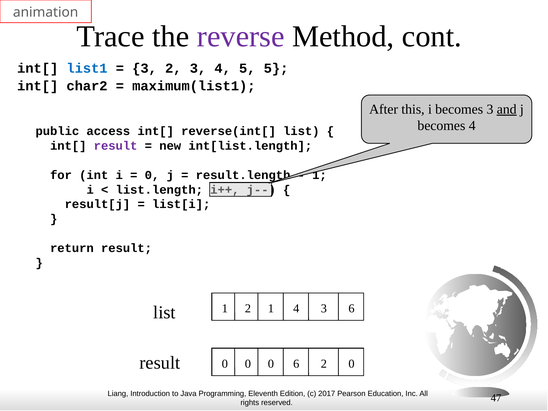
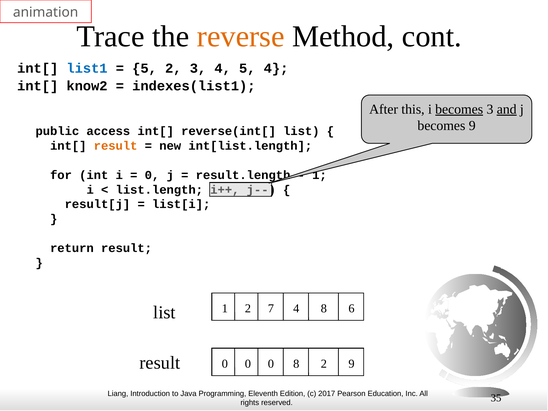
reverse colour: purple -> orange (241, 36)
3: 3 -> 5 (145, 68)
5 5: 5 -> 4 (276, 68)
char2: char2 -> know2 (87, 86)
maximum(list1: maximum(list1 -> indexes(list1 (194, 86)
becomes underline: none -> present (459, 109)
becomes 4: 4 -> 9 (472, 126)
result colour: purple -> orange (116, 146)
2 1: 1 -> 7 (271, 308)
4 3: 3 -> 8 (324, 308)
0 6: 6 -> 8 (296, 364)
2 0: 0 -> 9 (351, 364)
47: 47 -> 35 (496, 398)
